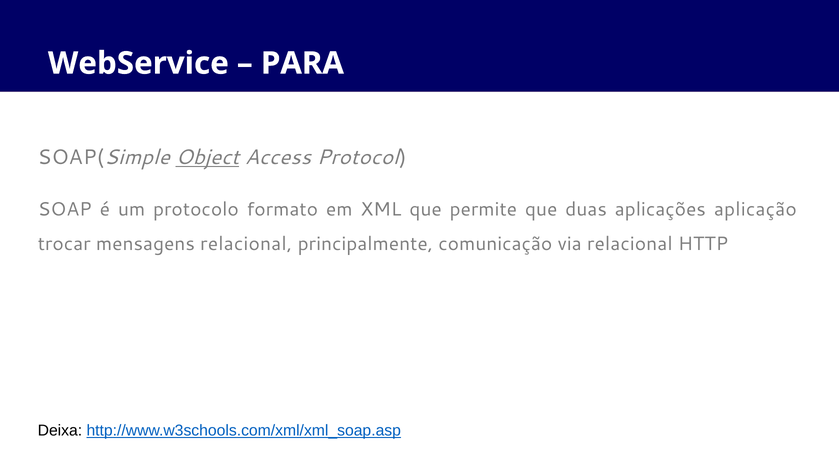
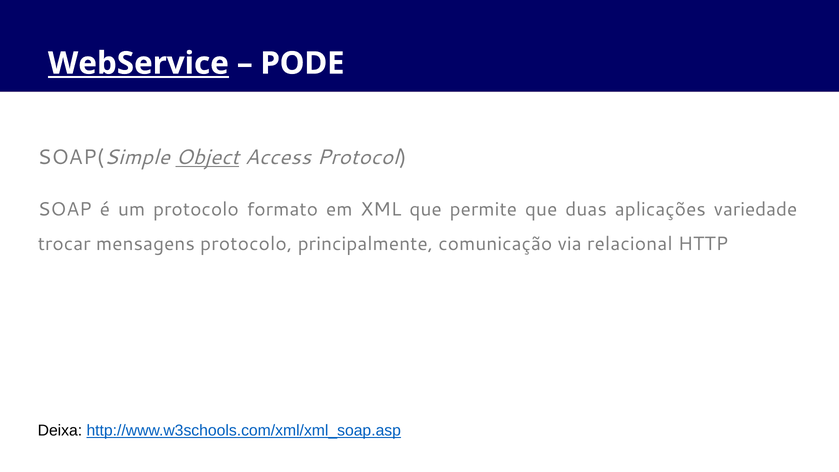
WebService underline: none -> present (138, 63)
PARA: PARA -> PODE (302, 63)
aplicação: aplicação -> variedade (756, 209)
mensagens relacional: relacional -> protocolo (246, 244)
